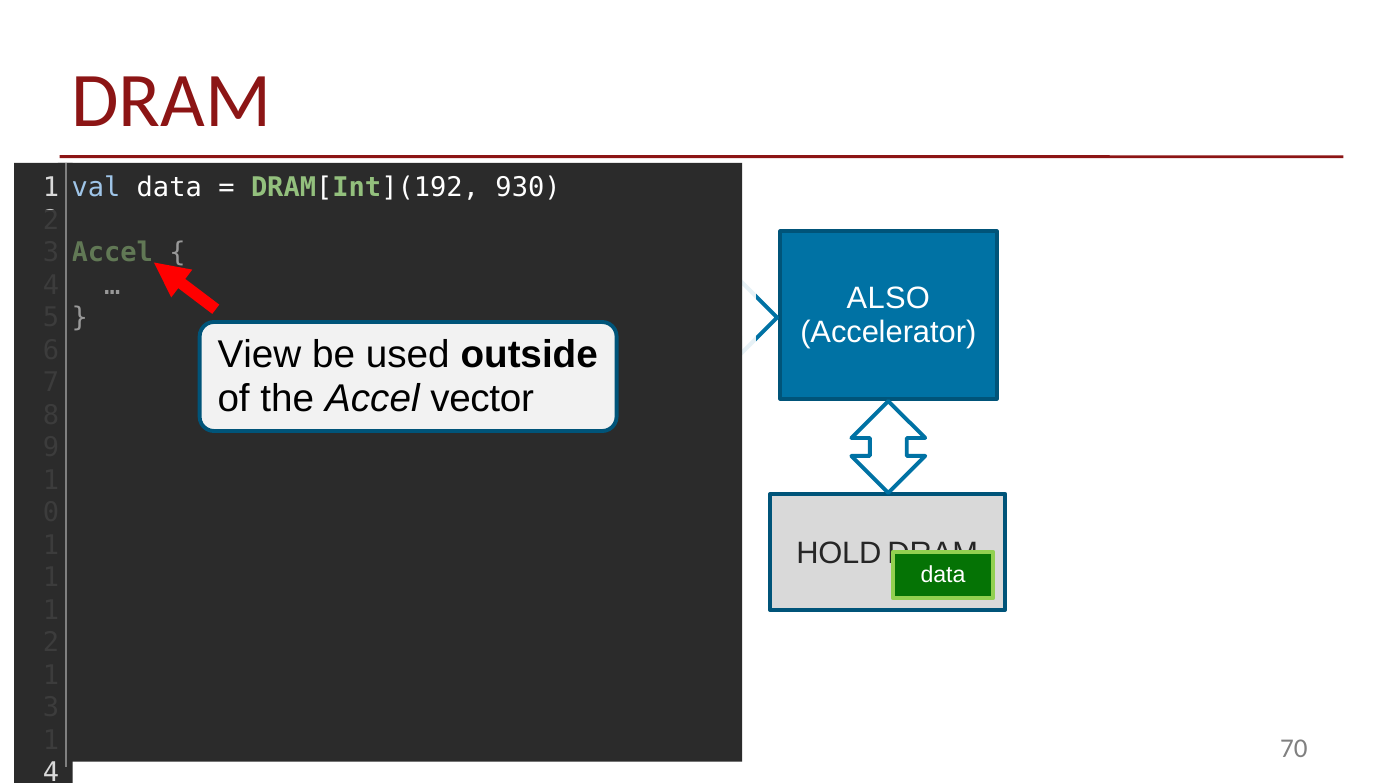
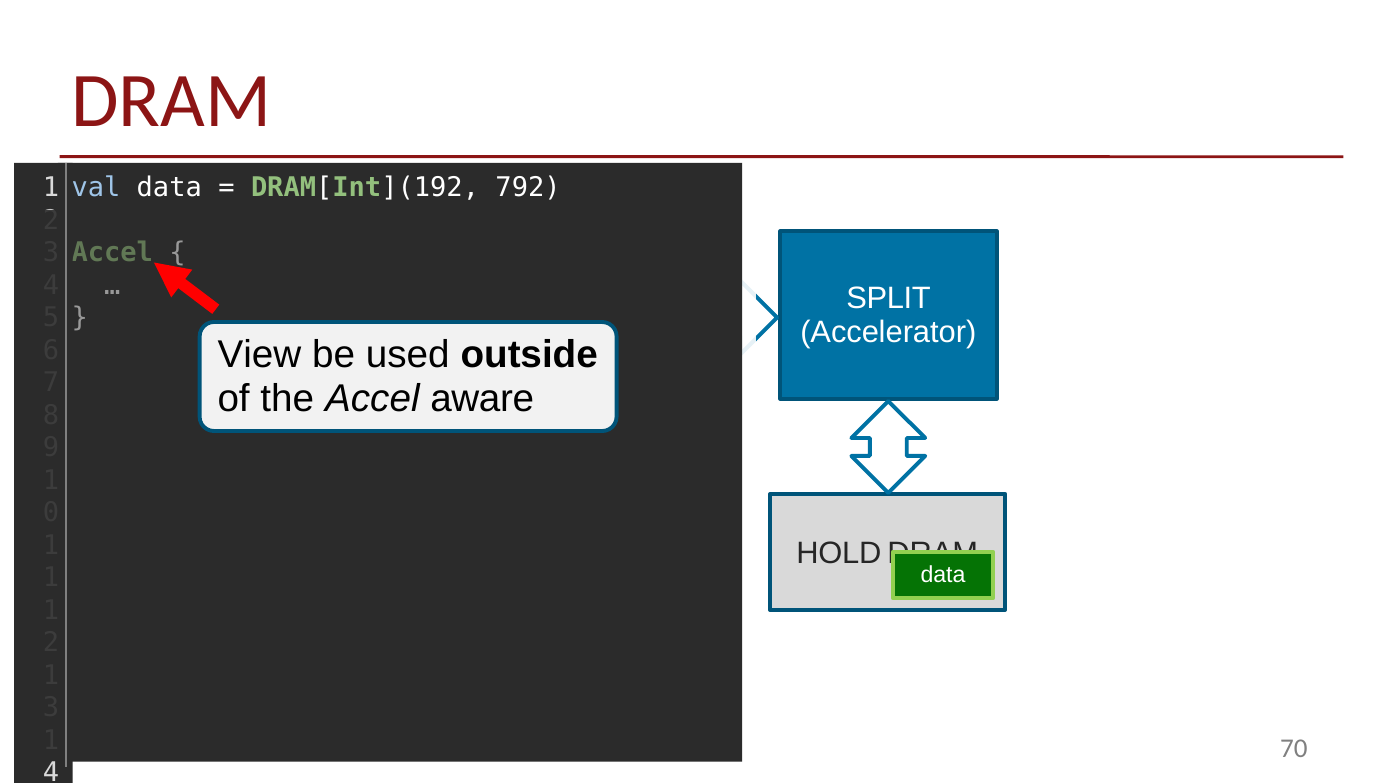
930: 930 -> 792 (528, 188)
ALSO: ALSO -> SPLIT (889, 298)
vector: vector -> aware (482, 398)
